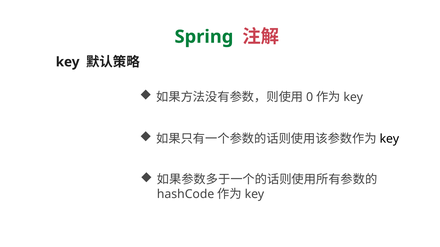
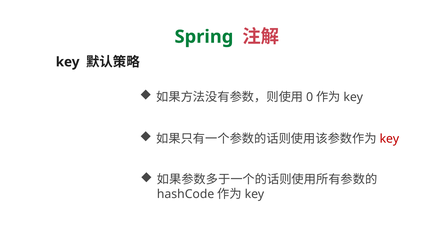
key colour: black -> red (389, 139)
